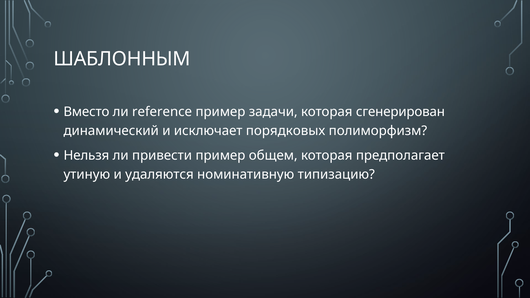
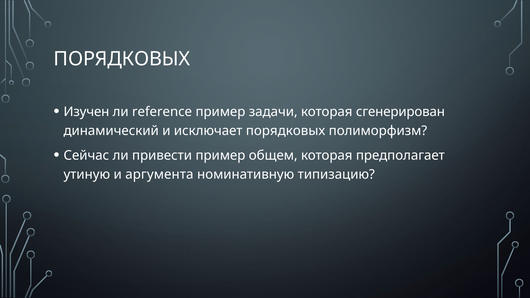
ШАБЛОННЫМ: ШАБЛОННЫМ -> ПОРЯДКОВЫХ (122, 59)
Вместо: Вместо -> Изучен (86, 112)
Нельзя: Нельзя -> Сейчас (86, 156)
удаляются: удаляются -> аргумента (159, 175)
